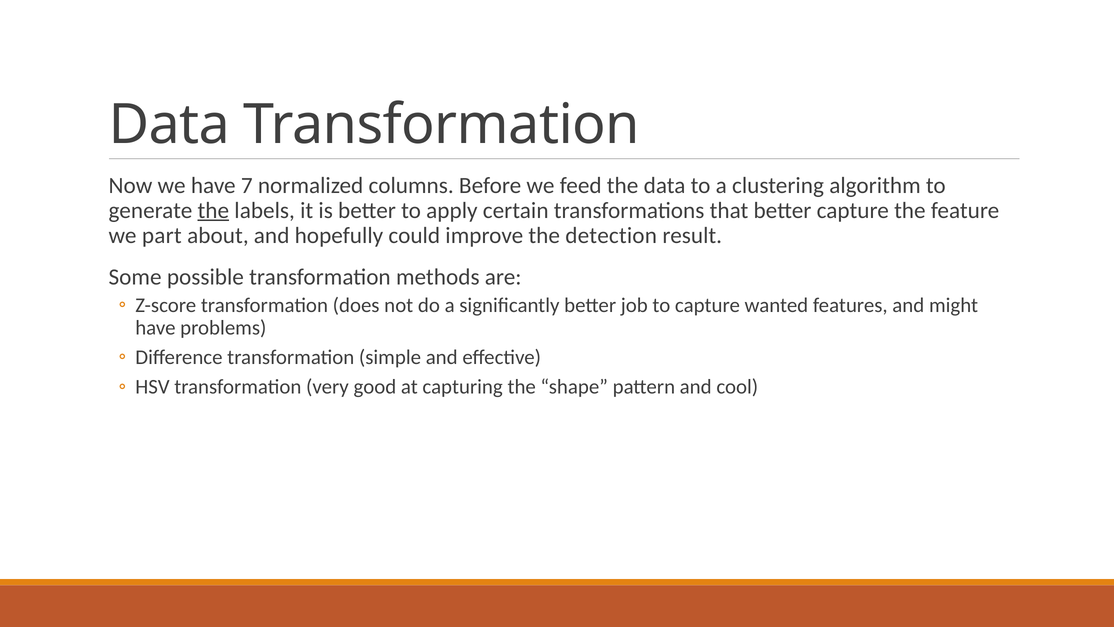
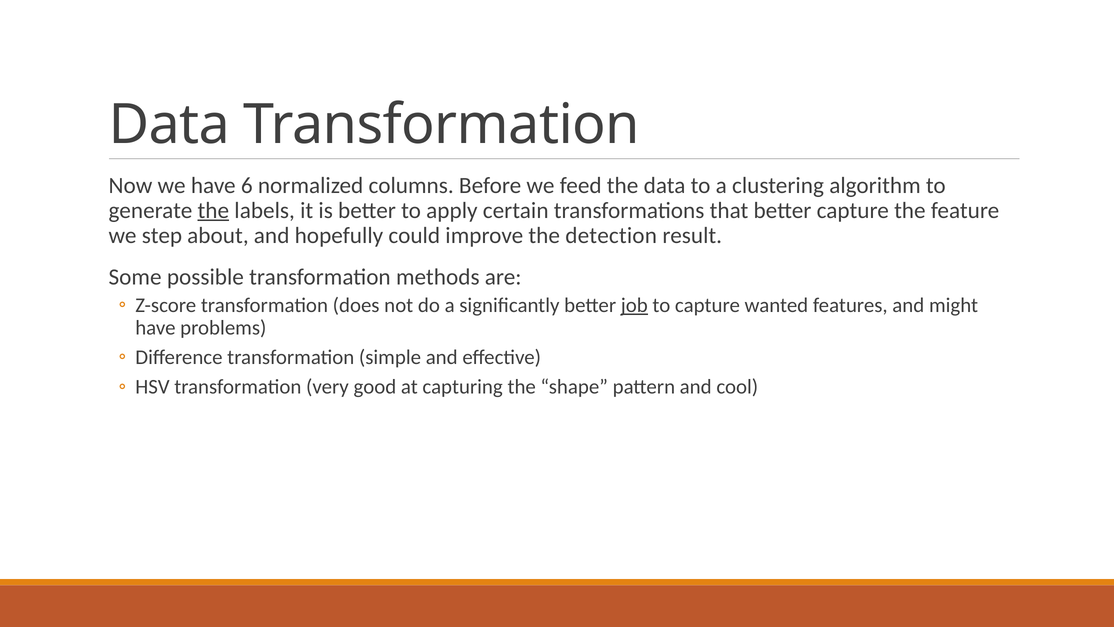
7: 7 -> 6 (247, 185)
part: part -> step (162, 235)
job underline: none -> present (634, 305)
